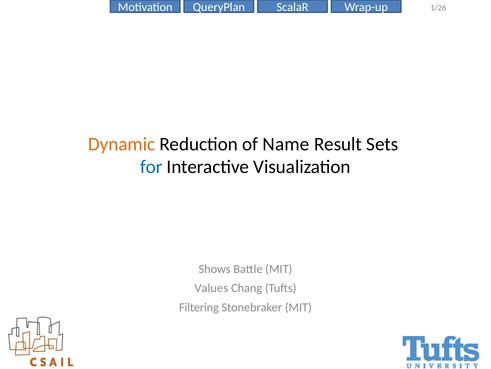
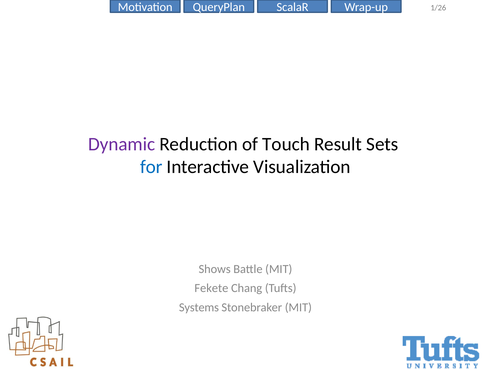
Dynamic colour: orange -> purple (122, 144)
Name: Name -> Touch (286, 144)
Values: Values -> Fekete (211, 288)
Filtering: Filtering -> Systems (199, 307)
